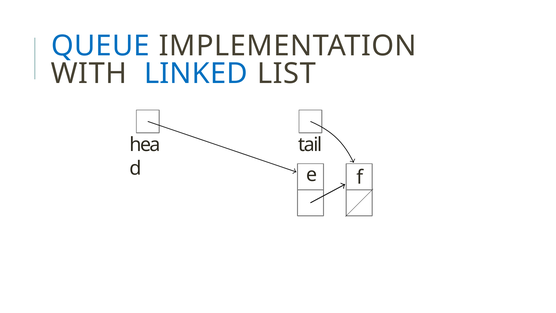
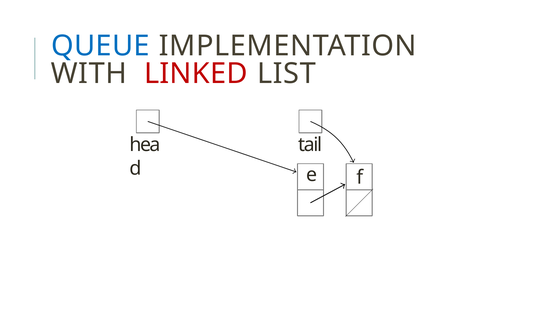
LINKED colour: blue -> red (196, 74)
